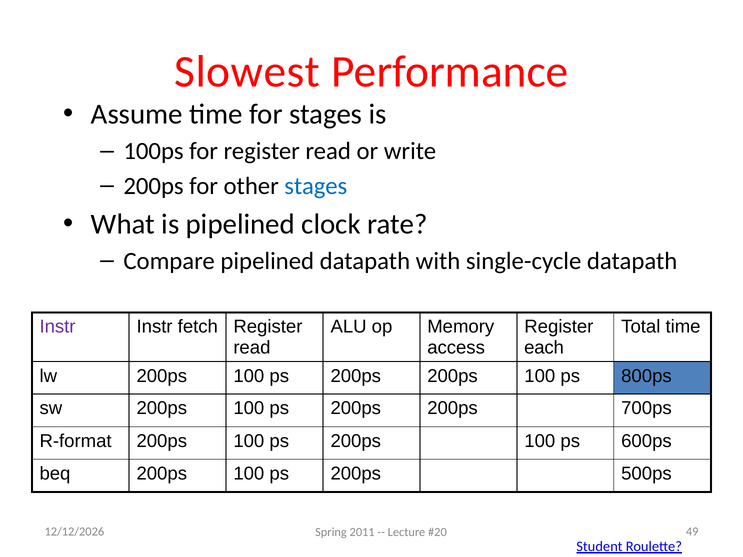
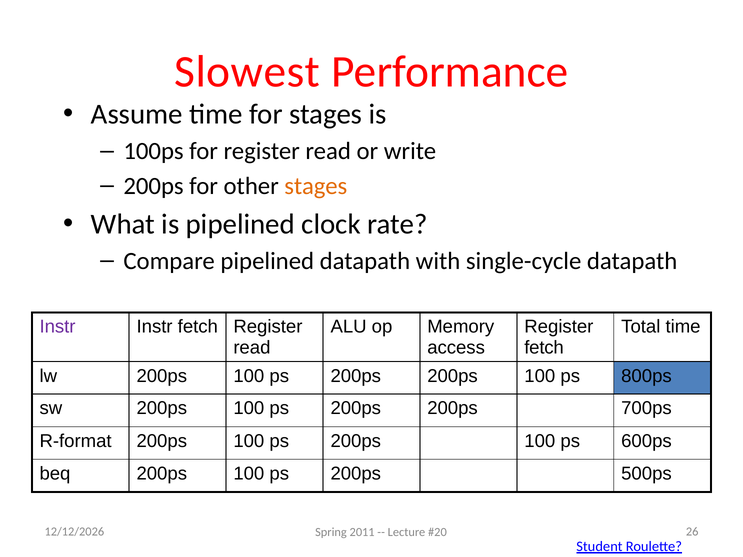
stages colour: blue -> orange (316, 186)
each: each -> fetch (544, 348)
49: 49 -> 26 (692, 532)
